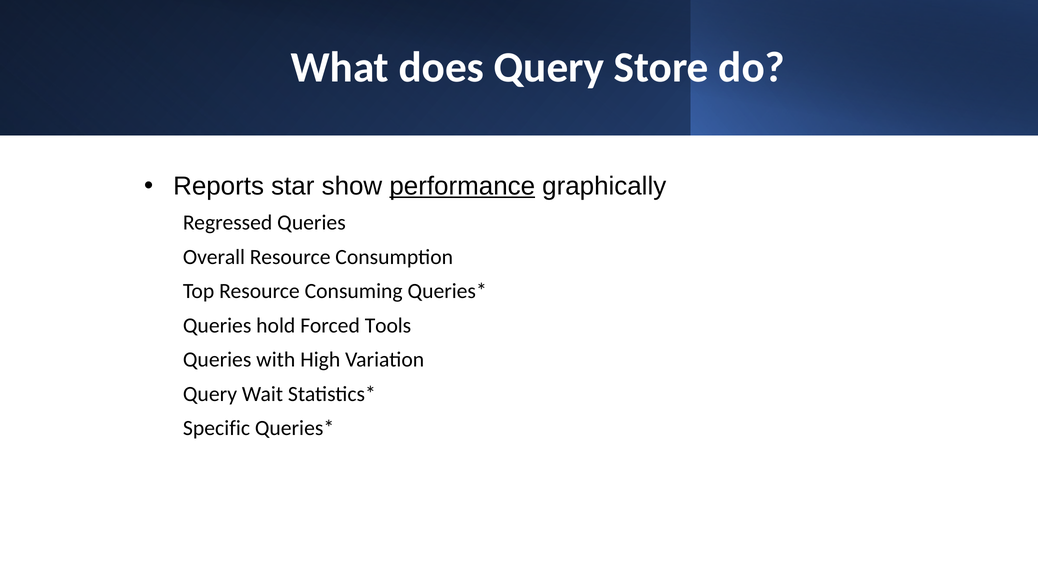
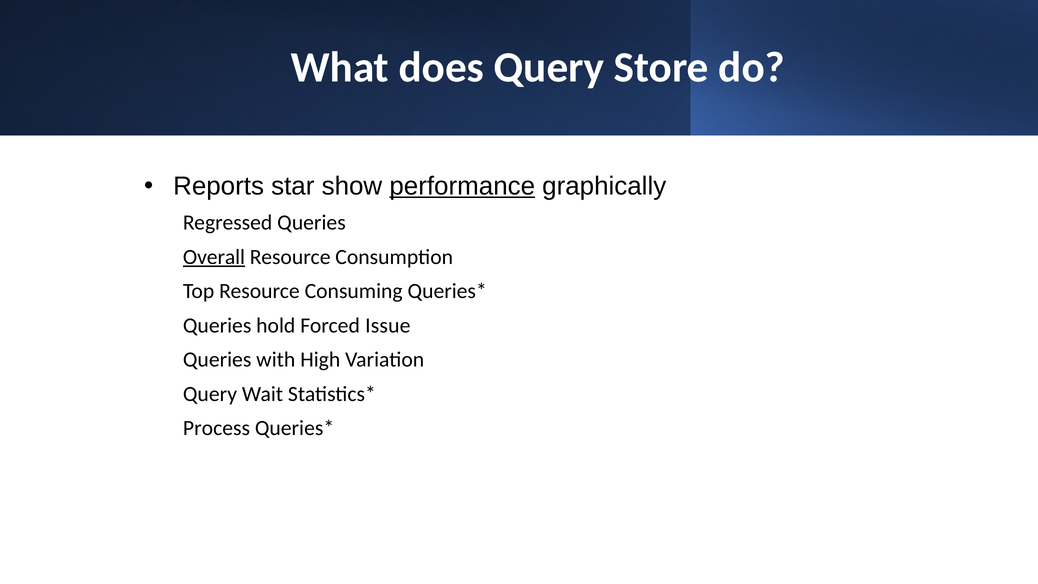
Overall underline: none -> present (214, 257)
Tools: Tools -> Issue (388, 325)
Specific: Specific -> Process (216, 428)
